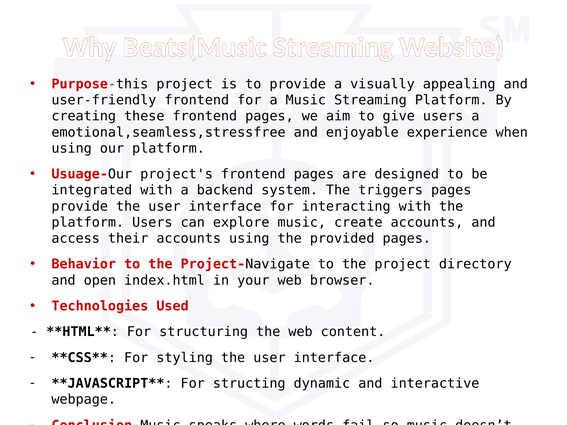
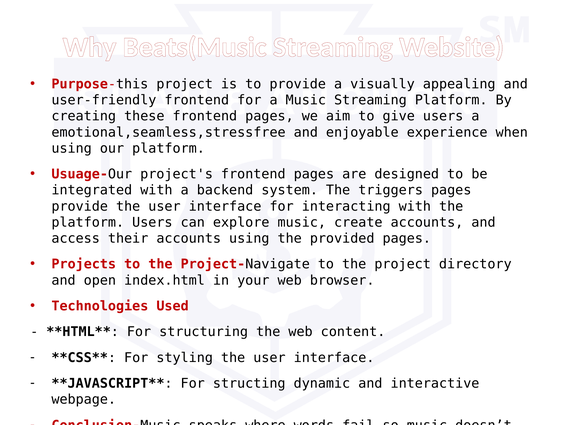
Behavior: Behavior -> Projects (84, 264)
